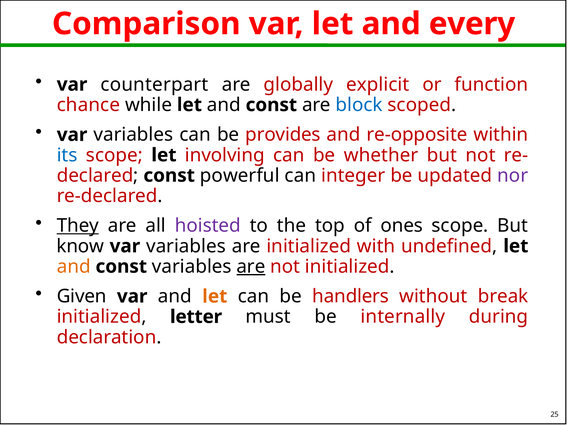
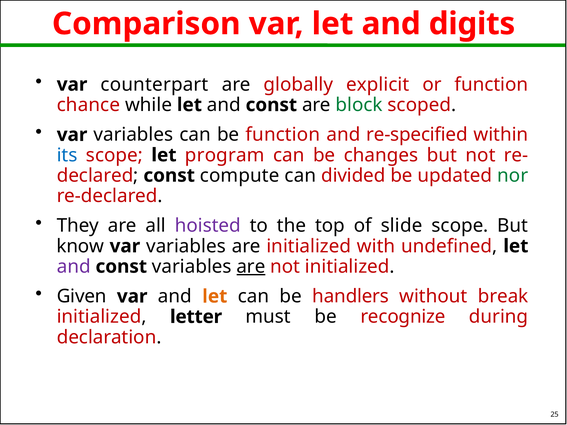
every: every -> digits (472, 24)
block colour: blue -> green (359, 105)
be provides: provides -> function (283, 135)
re-opposite: re-opposite -> re-specified (417, 135)
involving: involving -> program (225, 155)
whether: whether -> changes (381, 155)
powerful: powerful -> compute (240, 176)
integer: integer -> divided (353, 176)
nor colour: purple -> green (513, 176)
They underline: present -> none (78, 226)
ones: ones -> slide (402, 226)
and colour: orange -> purple (74, 267)
internally: internally -> recognize (403, 317)
